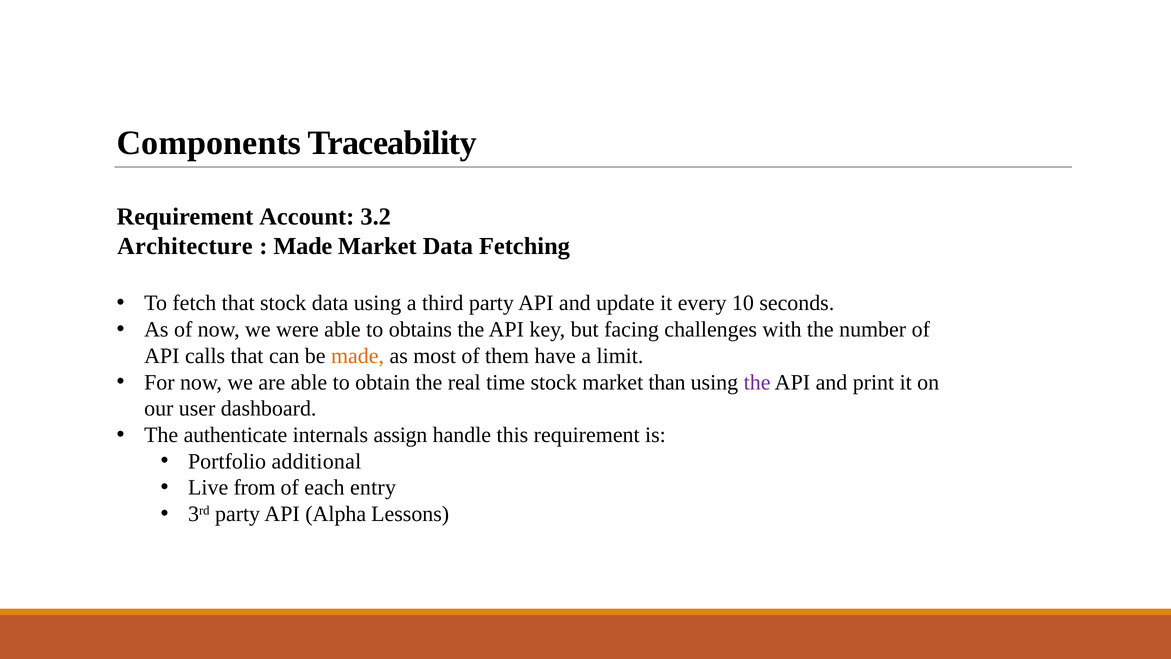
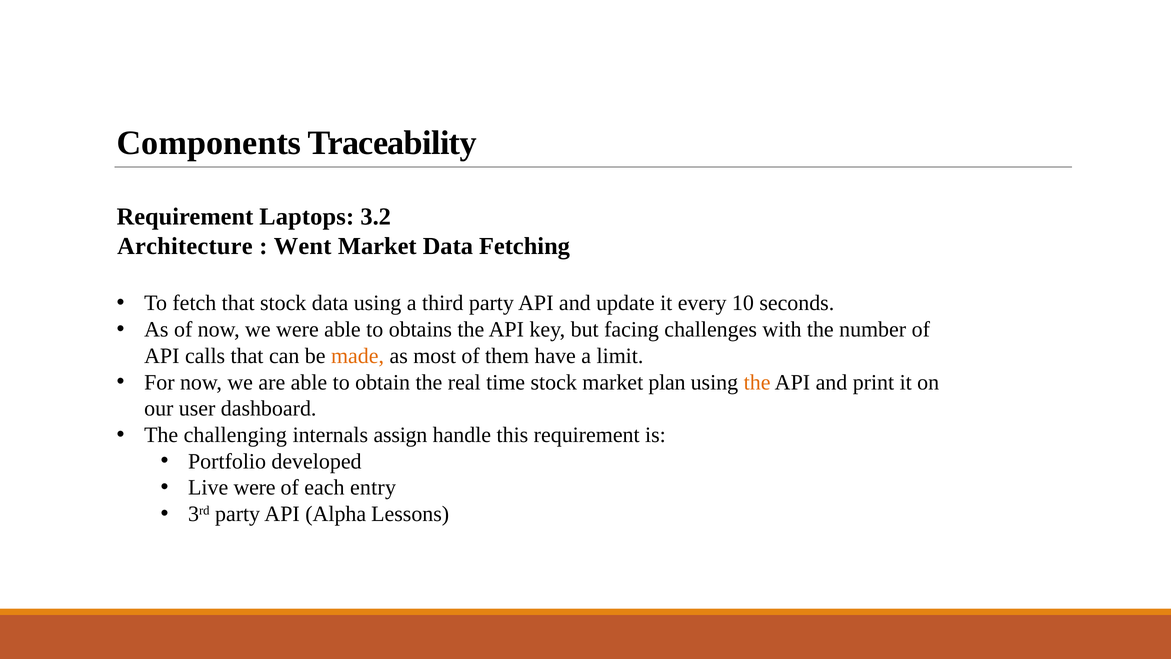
Account: Account -> Laptops (307, 217)
Made: Made -> Went (303, 246)
than: than -> plan (667, 382)
the colour: purple -> orange (757, 382)
authenticate: authenticate -> challenging (235, 435)
additional: additional -> developed (316, 461)
Live from: from -> were (255, 487)
